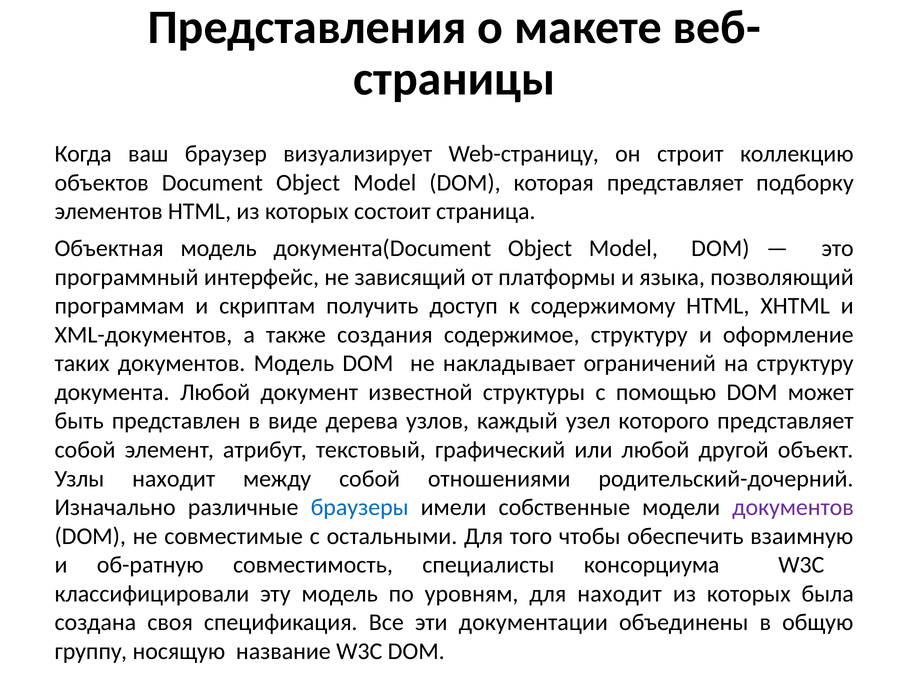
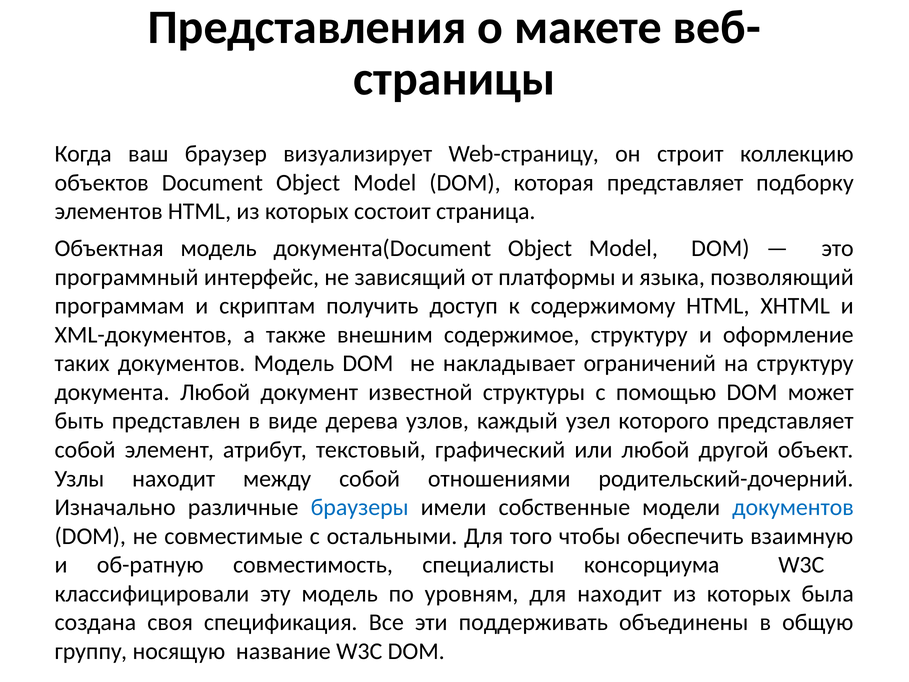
создания: создания -> внешним (385, 335)
документов colour: purple -> blue (793, 507)
документации: документации -> поддерживать (533, 622)
